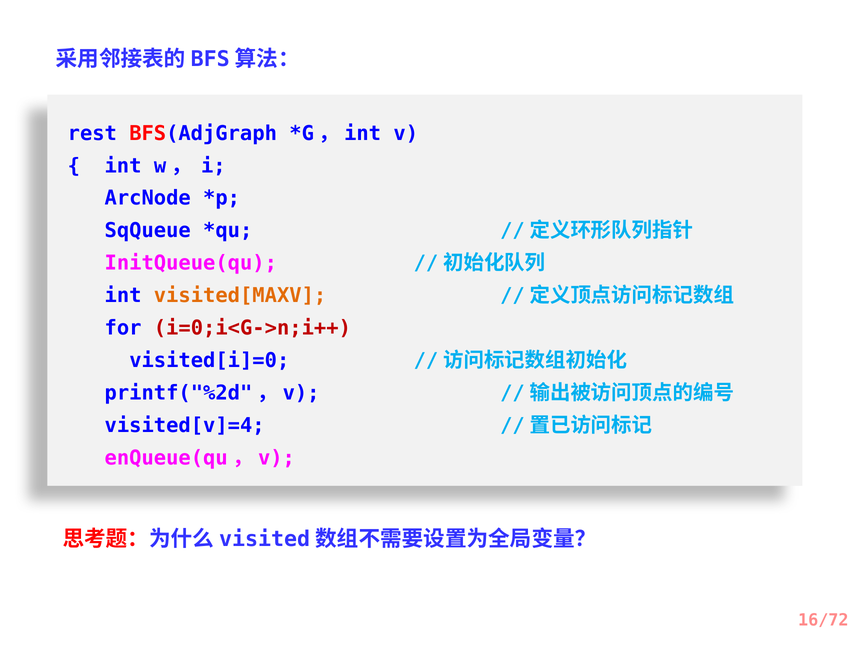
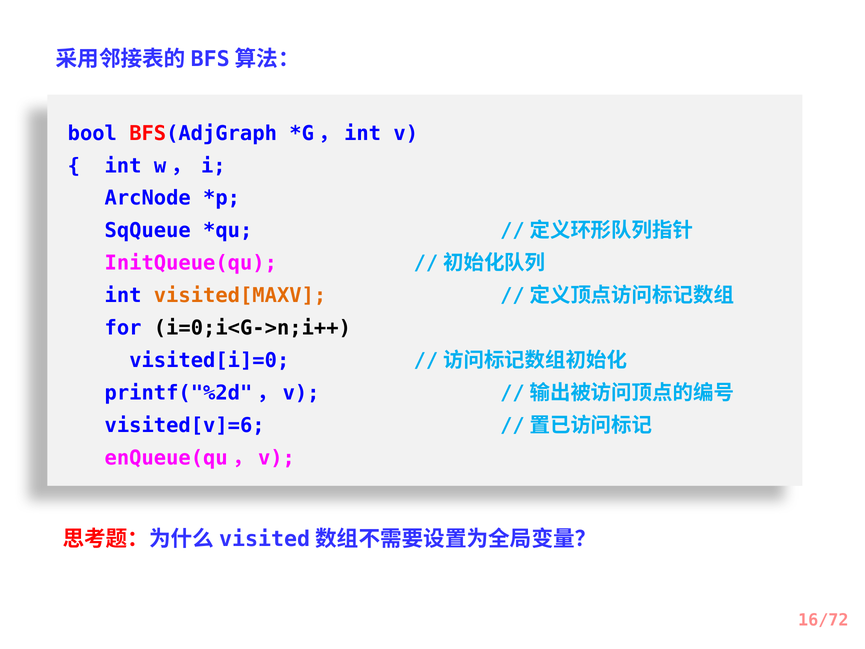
rest: rest -> bool (92, 133)
i=0;i<G->n;i++ colour: red -> black (252, 328)
visited[v]=4: visited[v]=4 -> visited[v]=6 (185, 425)
